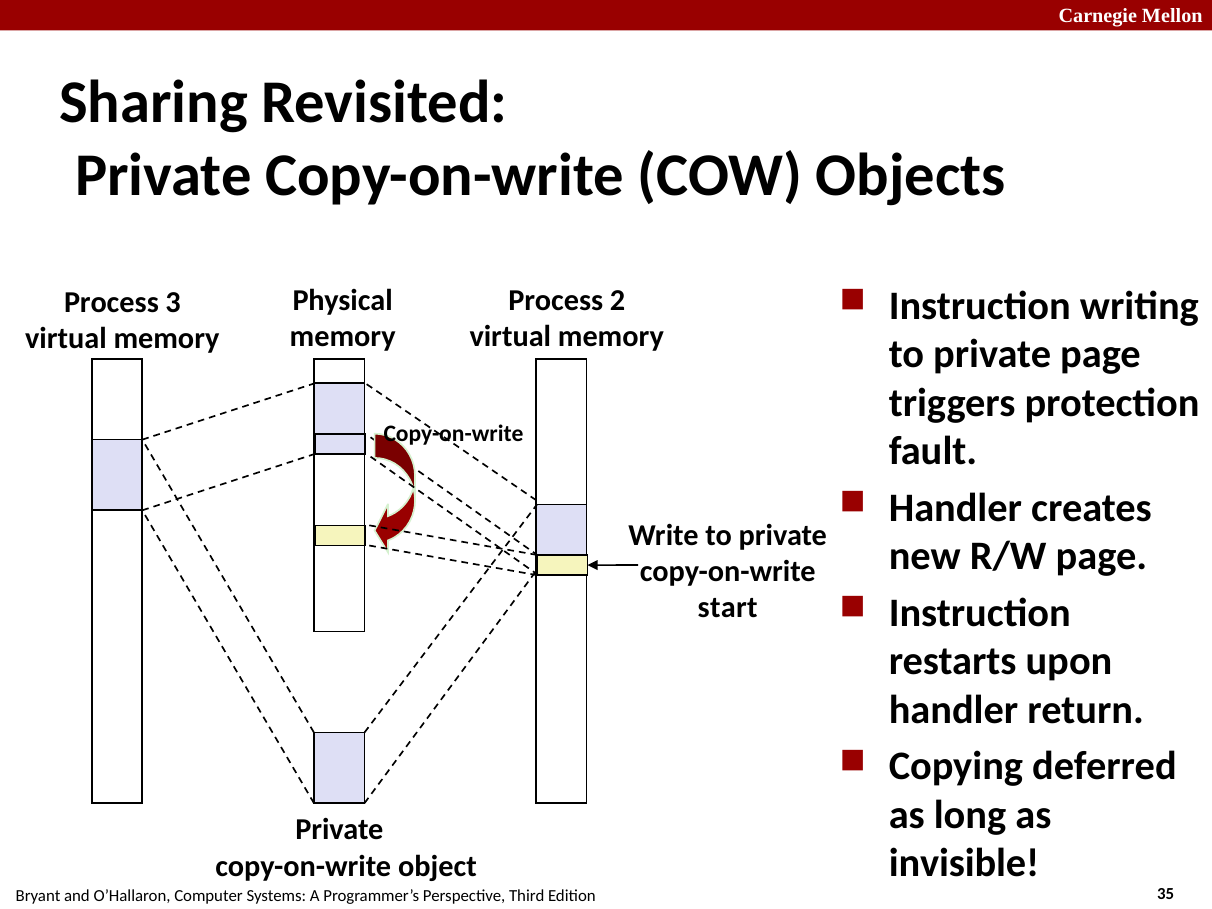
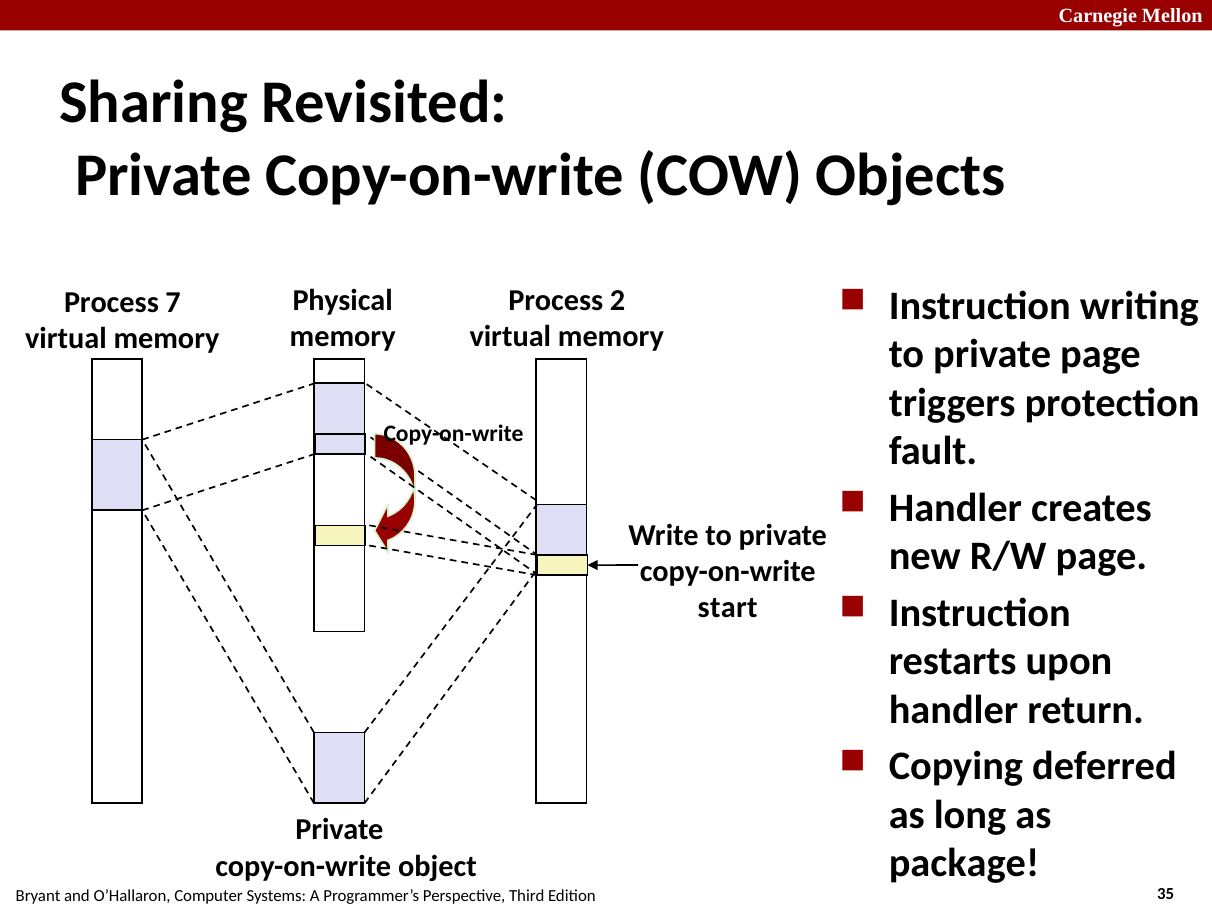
3: 3 -> 7 (173, 302)
invisible: invisible -> package (964, 863)
